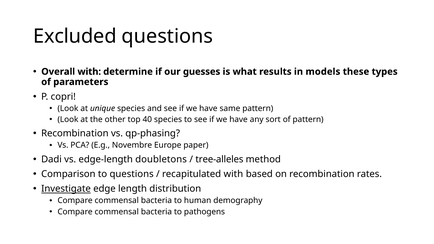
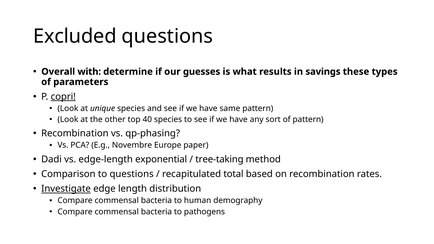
models: models -> savings (323, 72)
copri underline: none -> present (63, 97)
doubletons: doubletons -> exponential (161, 159)
tree-alleles: tree-alleles -> tree-taking (219, 159)
recapitulated with: with -> total (233, 174)
